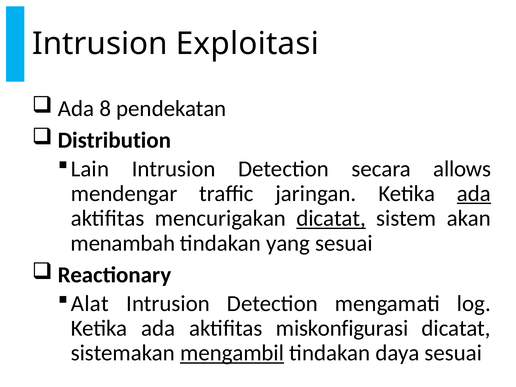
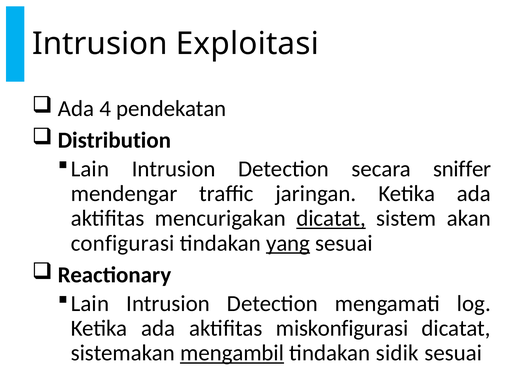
8: 8 -> 4 (105, 108)
allows: allows -> sniffer (462, 169)
ada underline: present -> none (474, 194)
menambah: menambah -> configurasi (123, 243)
yang underline: none -> present (288, 243)
Alat: Alat -> Lain (90, 303)
daya: daya -> sidik (397, 353)
